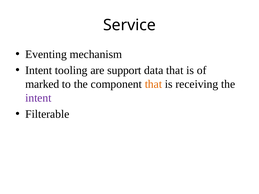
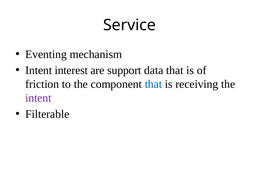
tooling: tooling -> interest (71, 70)
marked: marked -> friction (42, 84)
that colour: orange -> blue (153, 84)
